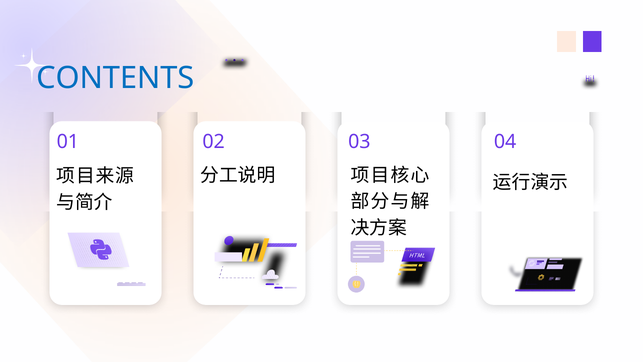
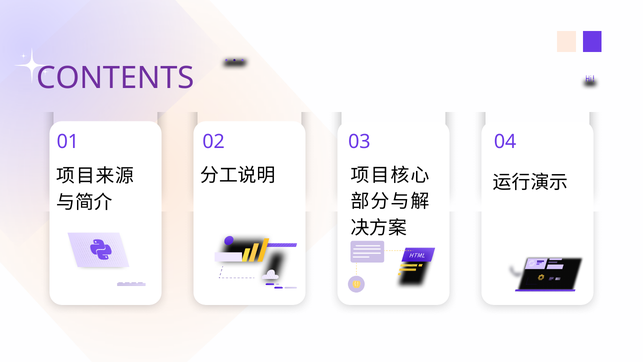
CONTENTS colour: blue -> purple (115, 78)
